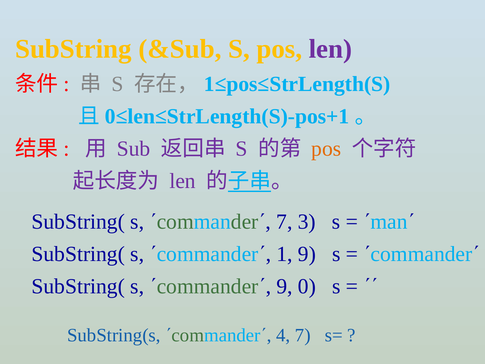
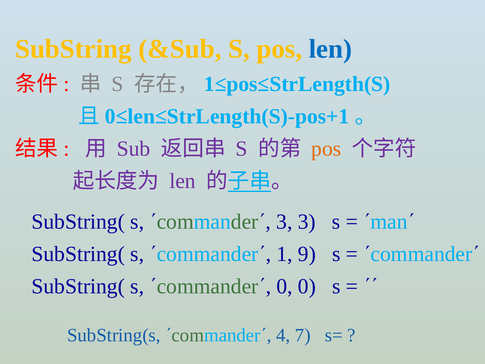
len colour: purple -> blue (331, 49)
7: 7 -> 3 (284, 222)
9: 9 -> 0 (285, 286)
